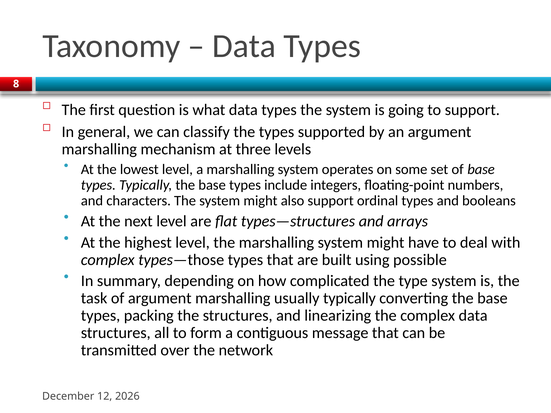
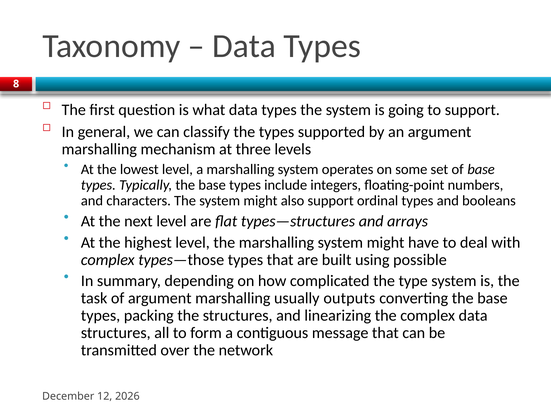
usually typically: typically -> outputs (349, 298)
